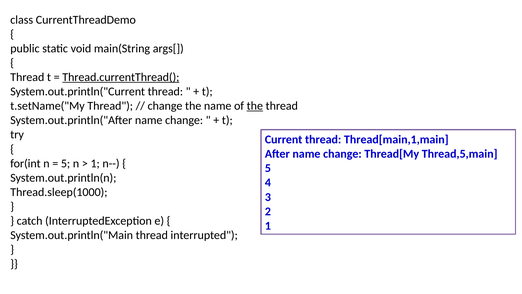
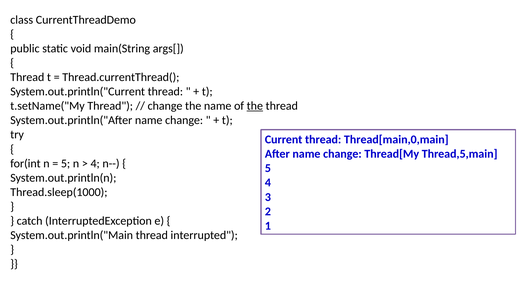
Thread.currentThread( underline: present -> none (121, 77)
Thread[main,1,main: Thread[main,1,main -> Thread[main,0,main (396, 139)
1: 1 -> 4 (95, 163)
